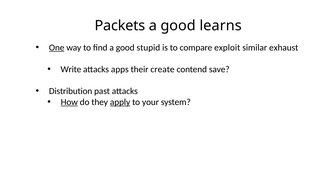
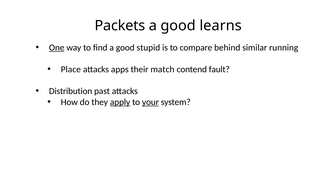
exploit: exploit -> behind (227, 48)
exhaust: exhaust -> running (284, 48)
Write: Write -> Place (71, 70)
create: create -> match (162, 70)
save: save -> fault (219, 70)
How underline: present -> none (69, 102)
your underline: none -> present (150, 102)
